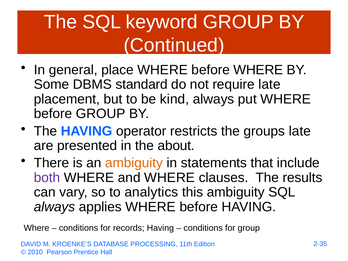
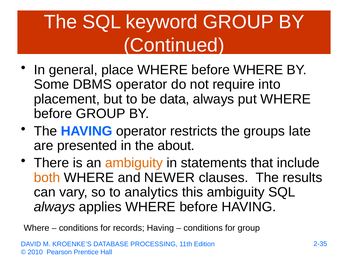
DBMS standard: standard -> operator (142, 84)
require late: late -> into (269, 84)
kind: kind -> data (175, 99)
both colour: purple -> orange (47, 178)
and WHERE: WHERE -> NEWER (170, 178)
